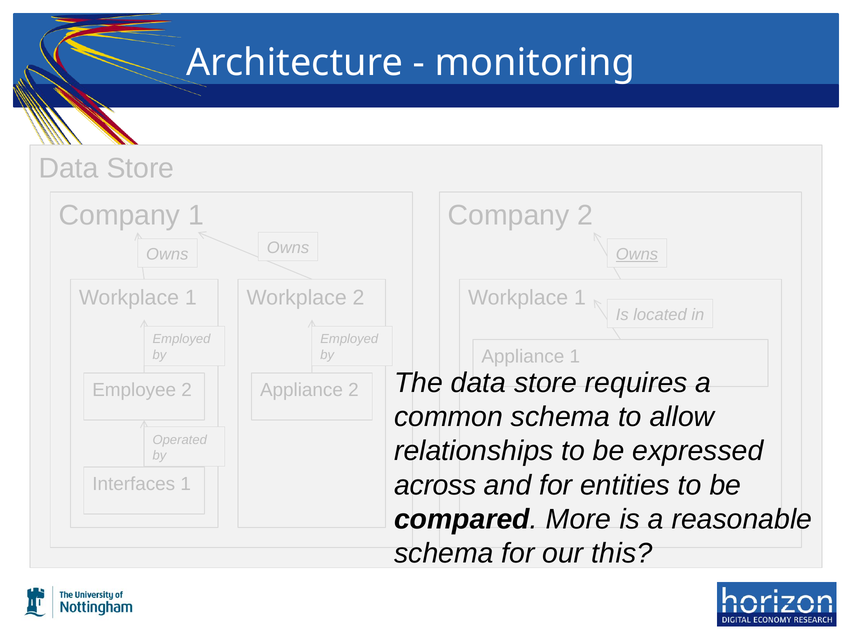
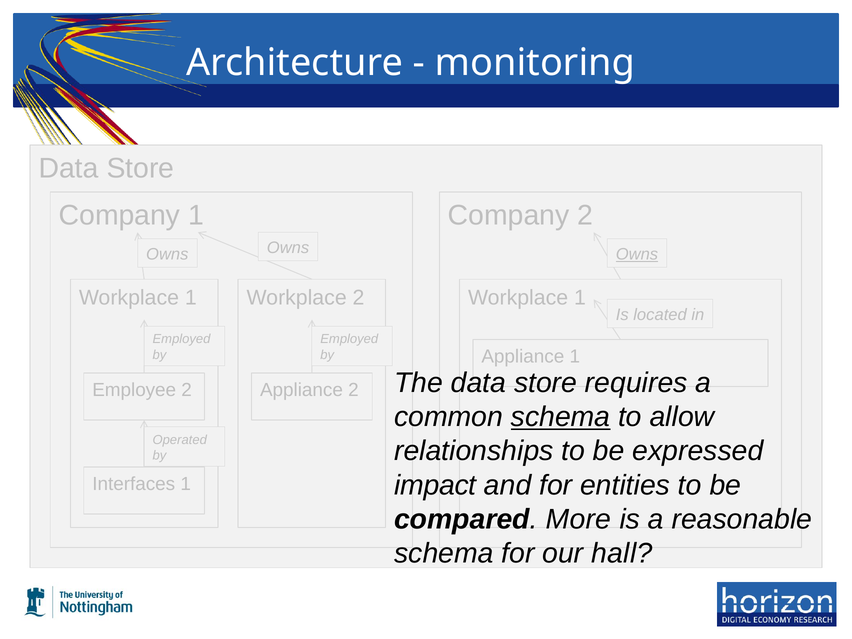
schema underline: none -> present (561, 417)
across: across -> impact (435, 485)
this: this -> hall (622, 553)
